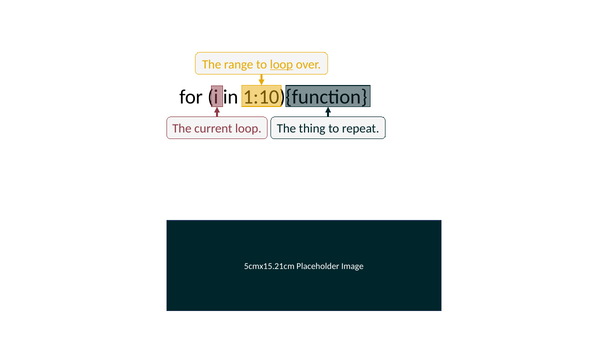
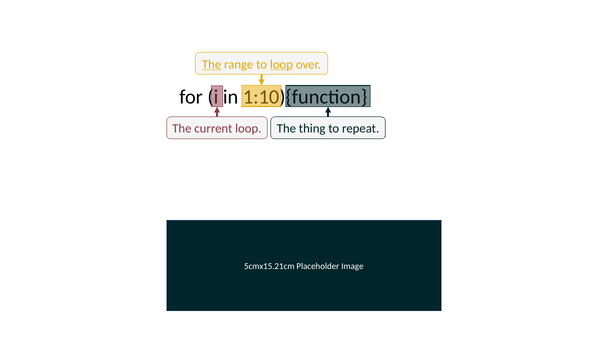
The underline: none -> present (212, 64)
